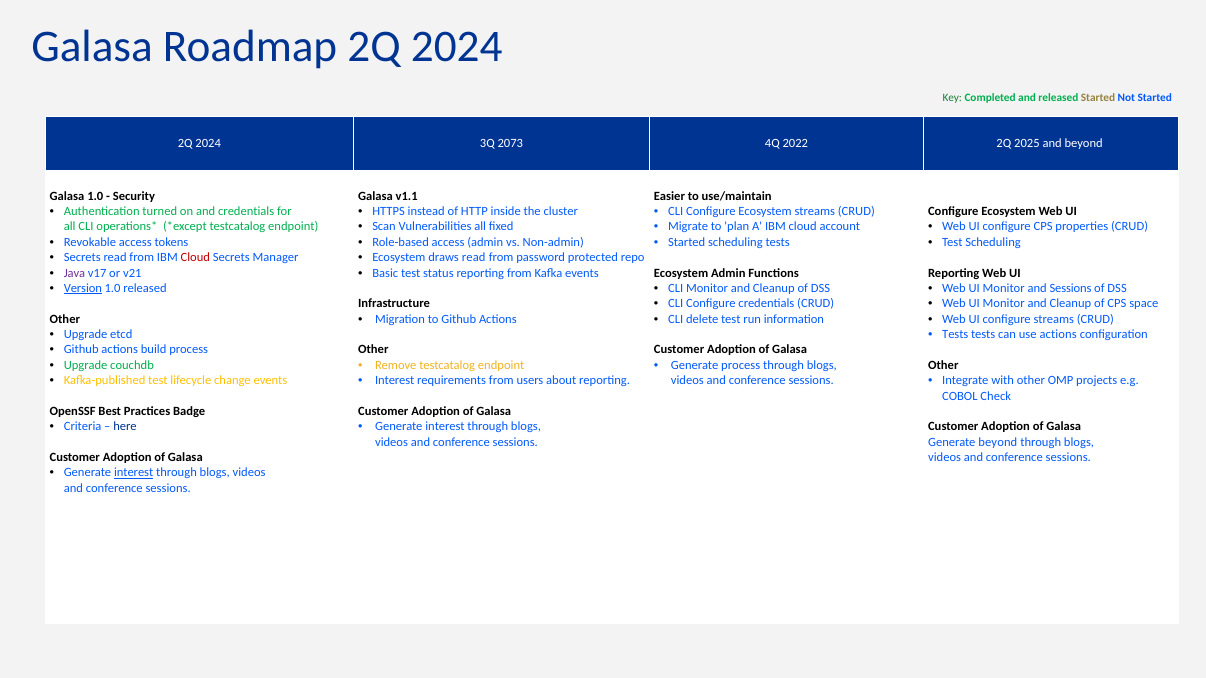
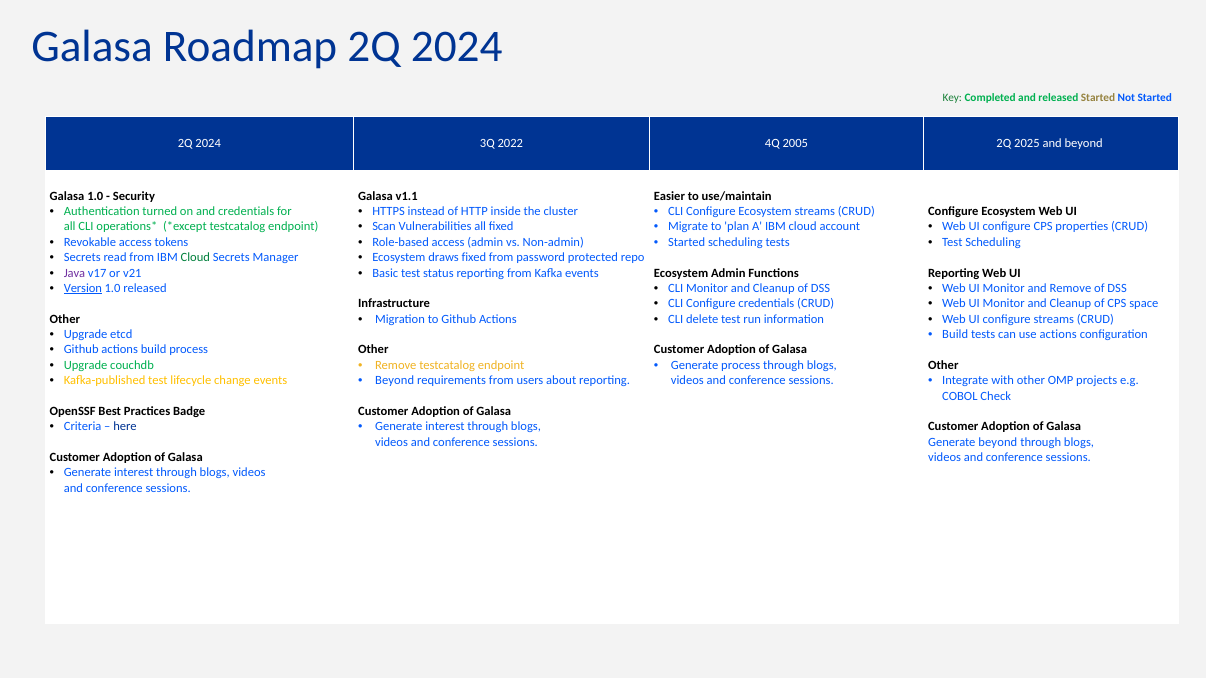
2073: 2073 -> 2022 (510, 144)
2022: 2022 -> 2005 (795, 144)
Cloud colour: red -> green (195, 258)
draws read: read -> fixed (474, 258)
and Sessions: Sessions -> Remove (1070, 288)
Tests: Tests -> Build (955, 334)
Interest: Interest -> Beyond (395, 381)
interest underline: present -> none (134, 473)
